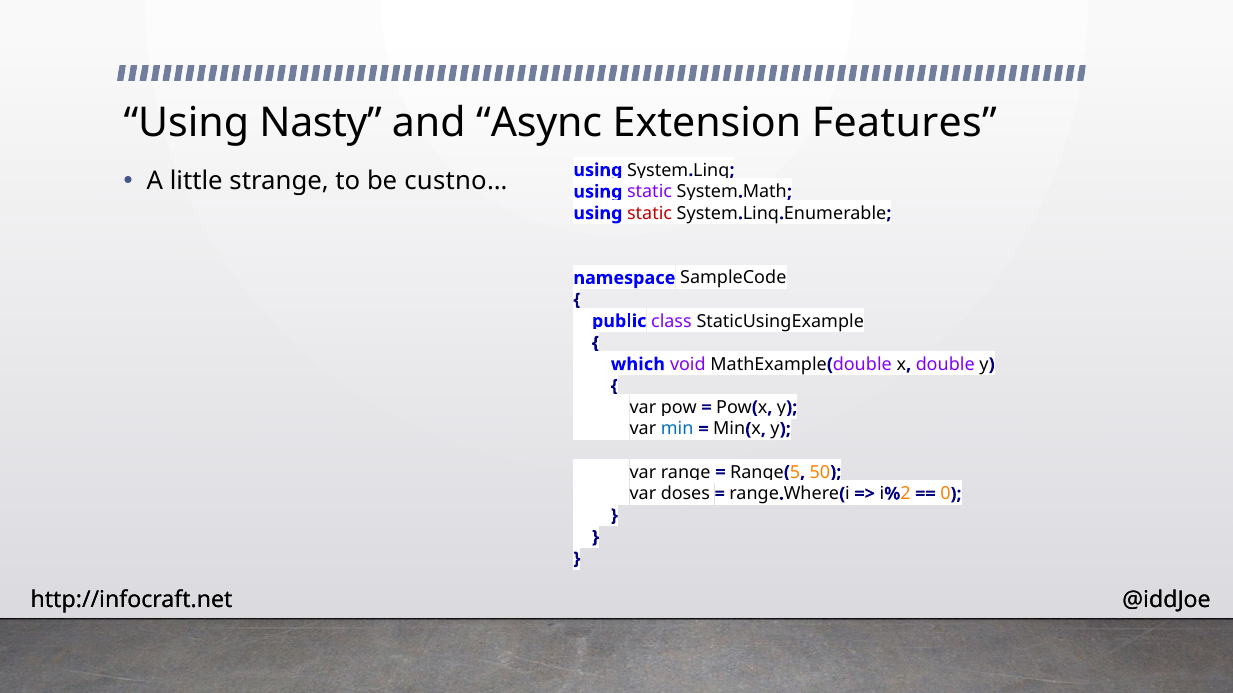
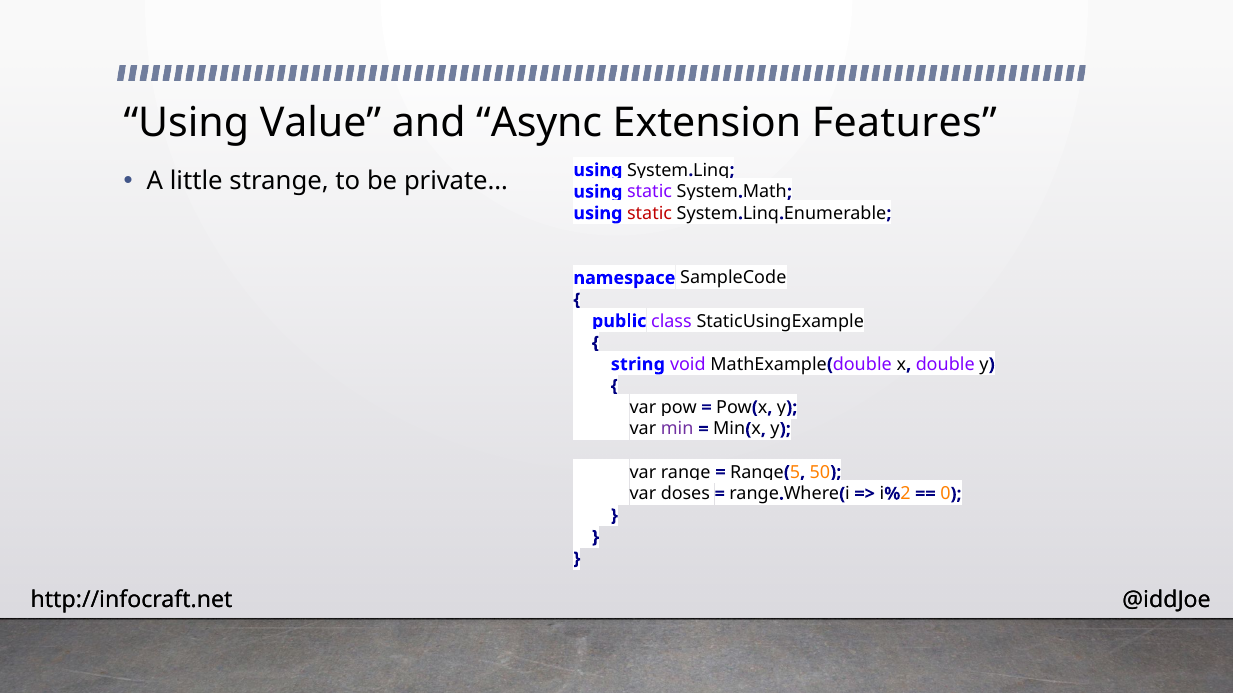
Nasty: Nasty -> Value (321, 123)
custno…: custno… -> private… (456, 182)
which: which -> string (638, 365)
min colour: blue -> purple (677, 429)
